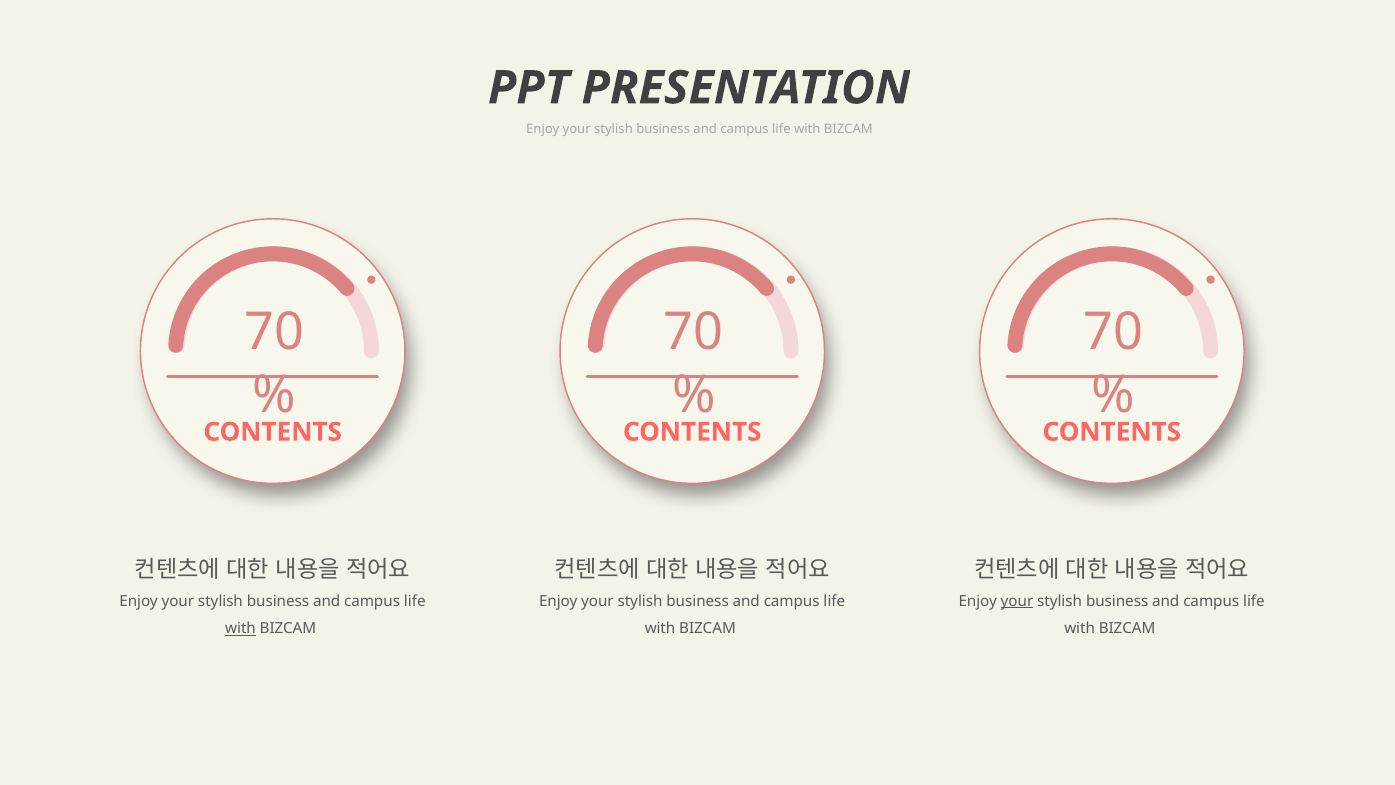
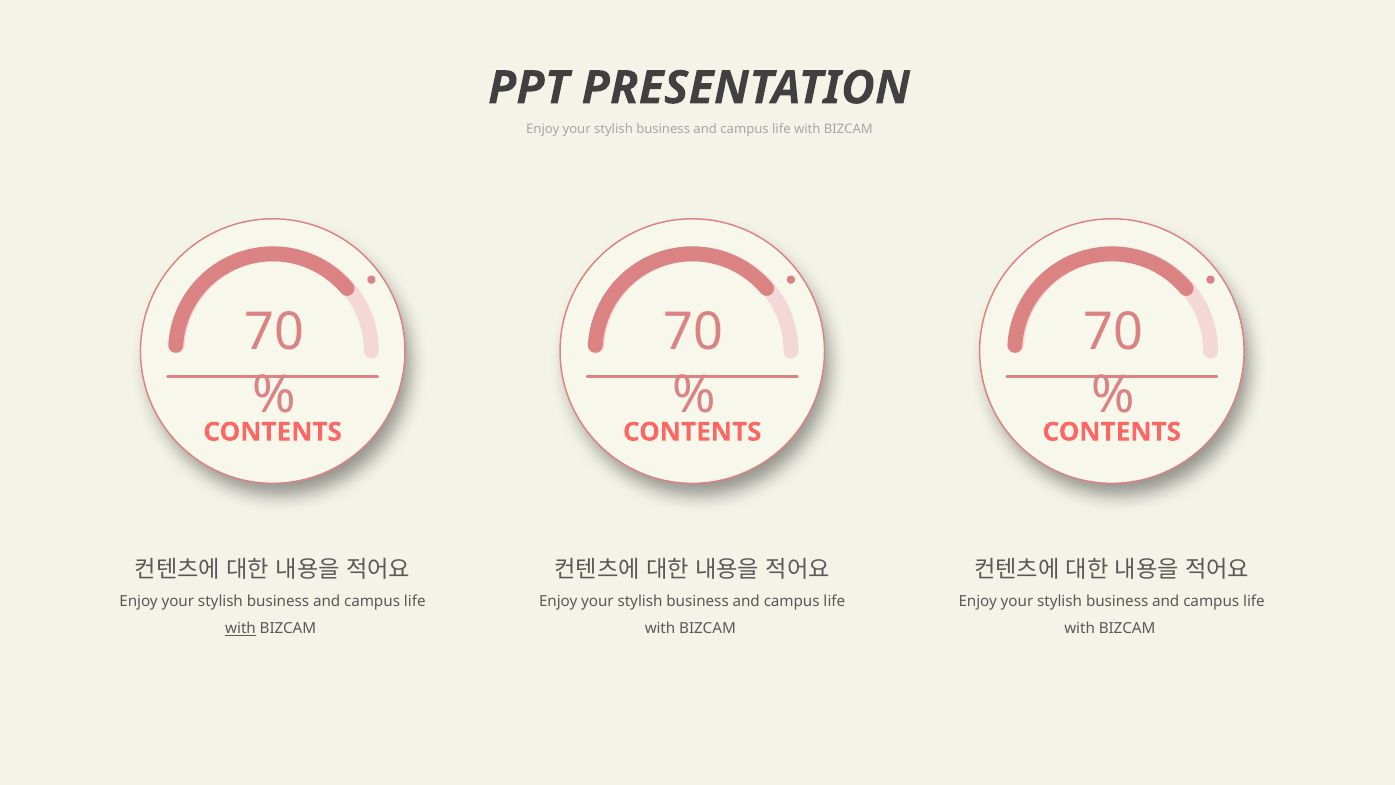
your underline: present -> none (1017, 601)
